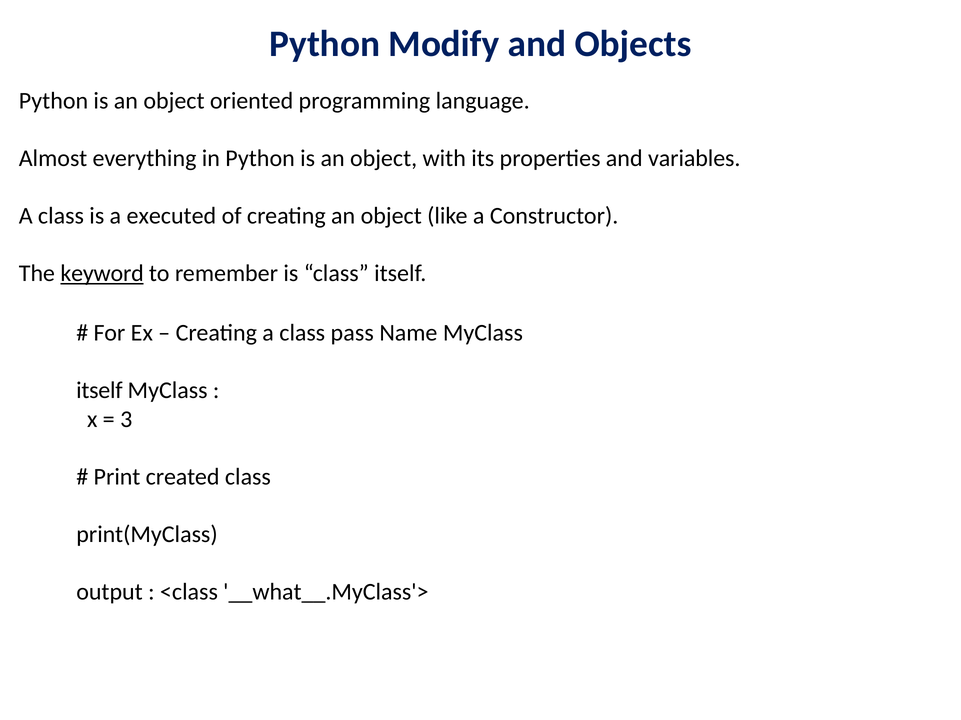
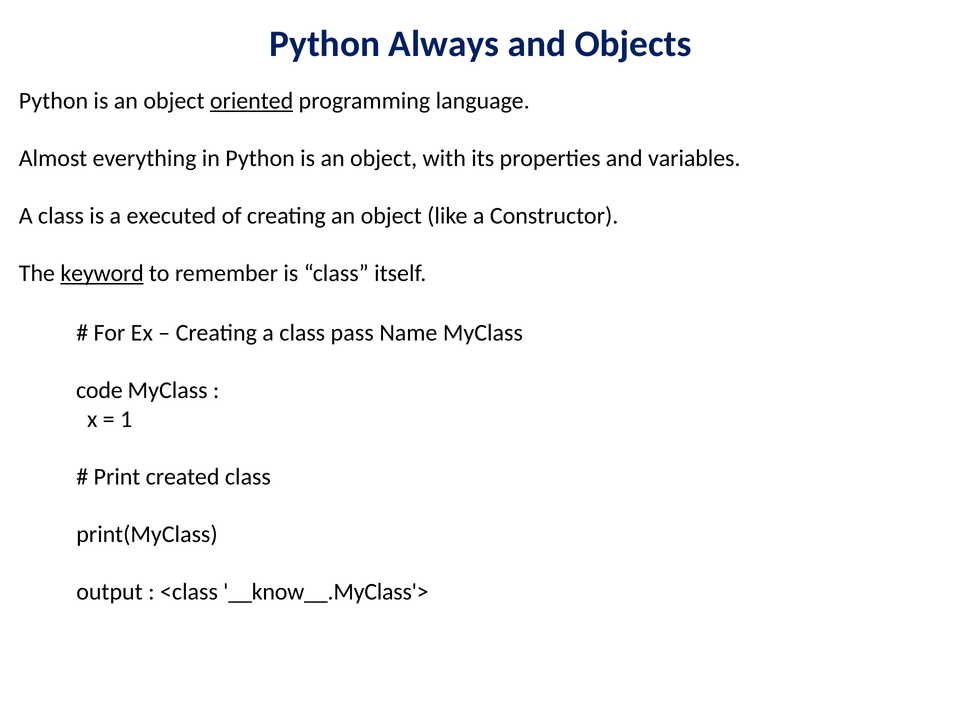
Modify: Modify -> Always (444, 44)
oriented underline: none -> present (252, 101)
itself: itself -> code (99, 391)
3: 3 -> 1 (126, 420)
__what__.MyClass'>: __what__.MyClass'> -> __know__.MyClass'> (326, 593)
